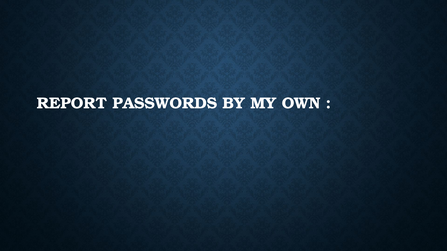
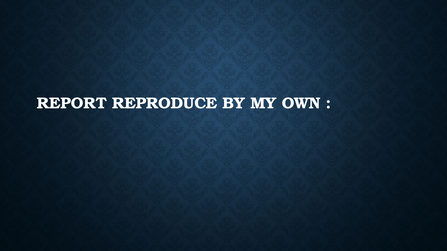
PASSWORDS: PASSWORDS -> REPRODUCE (165, 103)
